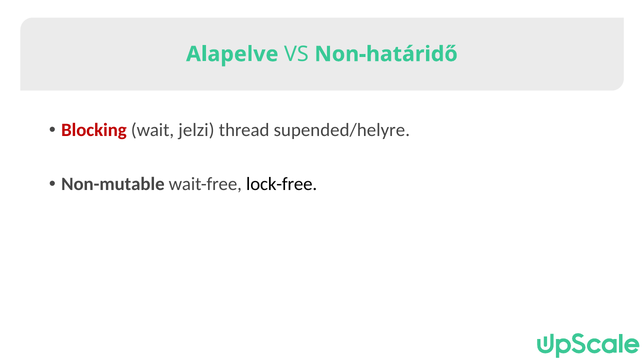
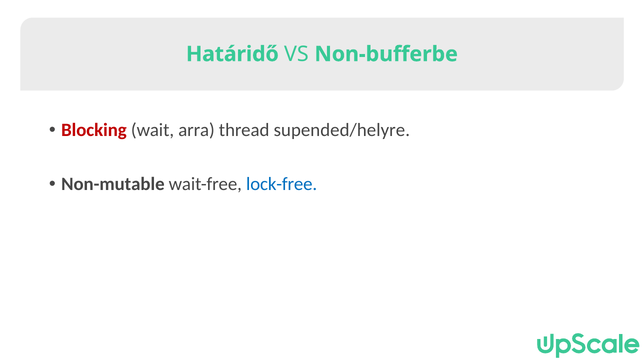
Alapelve: Alapelve -> Határidő (232, 54)
Non-határidő: Non-határidő -> Non-bufferbe (386, 54)
jelzi: jelzi -> arra (197, 130)
lock-free colour: black -> blue (282, 184)
